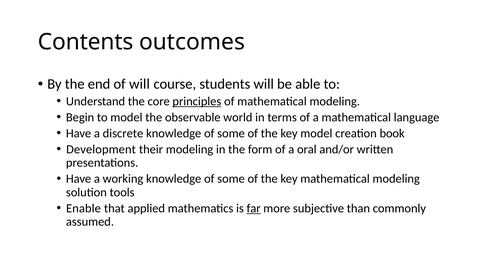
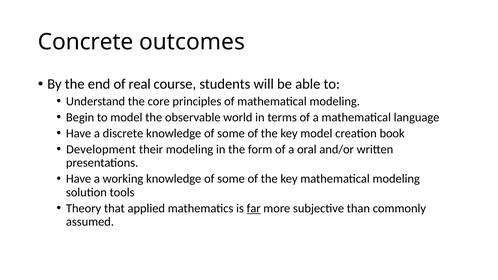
Contents: Contents -> Concrete (86, 42)
of will: will -> real (140, 84)
principles underline: present -> none (197, 101)
Enable: Enable -> Theory (84, 208)
